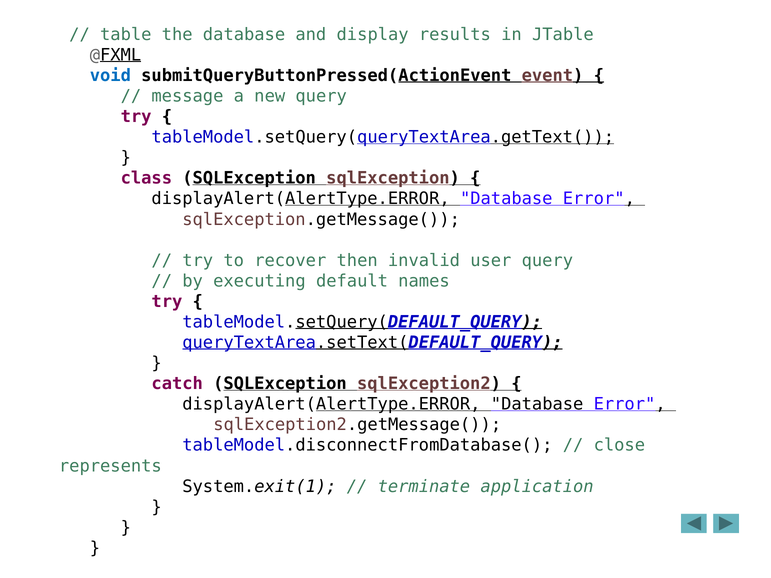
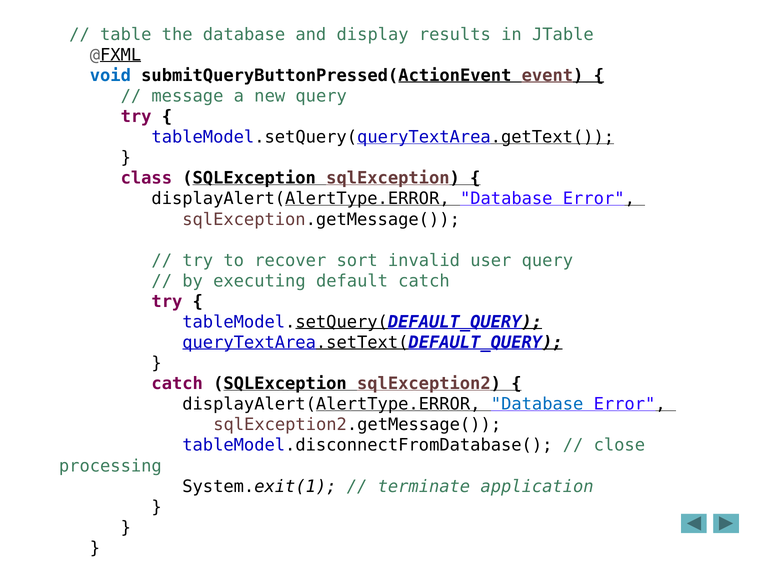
then: then -> sort (357, 261)
default names: names -> catch (424, 281)
Database colour: black -> blue (537, 404)
represents: represents -> processing (110, 466)
